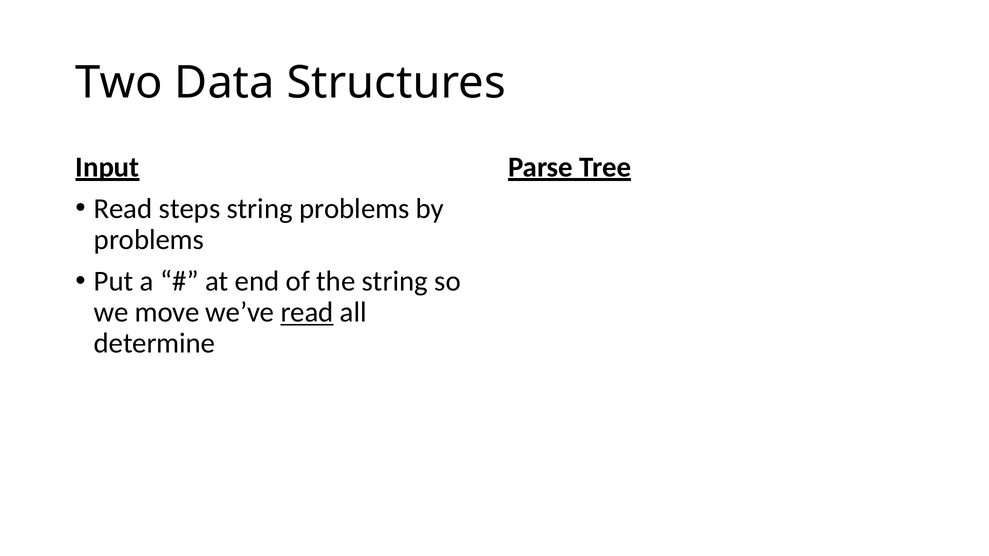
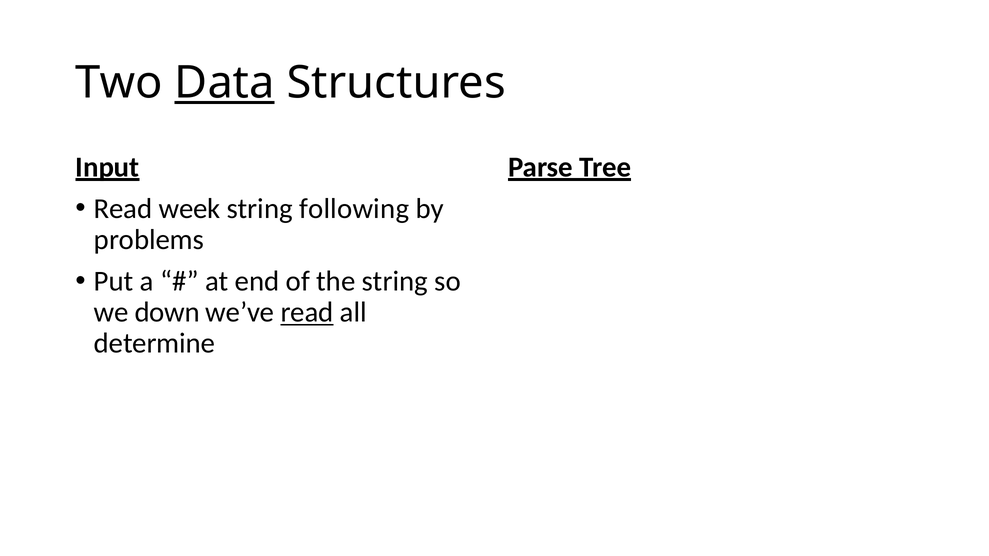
Data underline: none -> present (225, 83)
steps: steps -> week (190, 209)
string problems: problems -> following (354, 209)
move: move -> down (167, 312)
